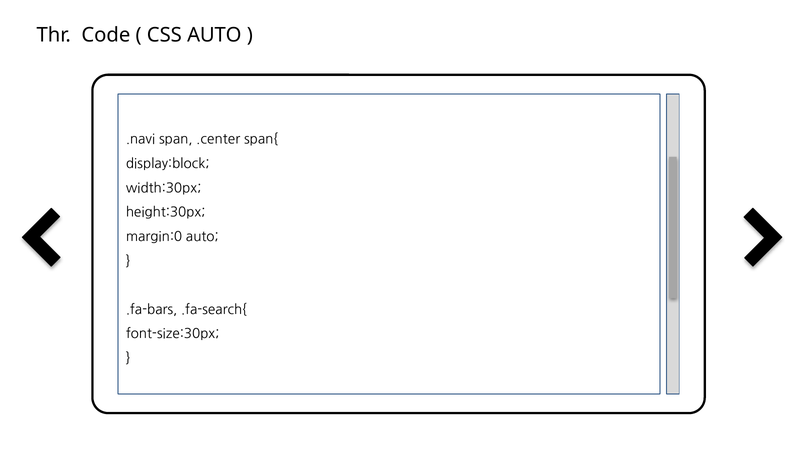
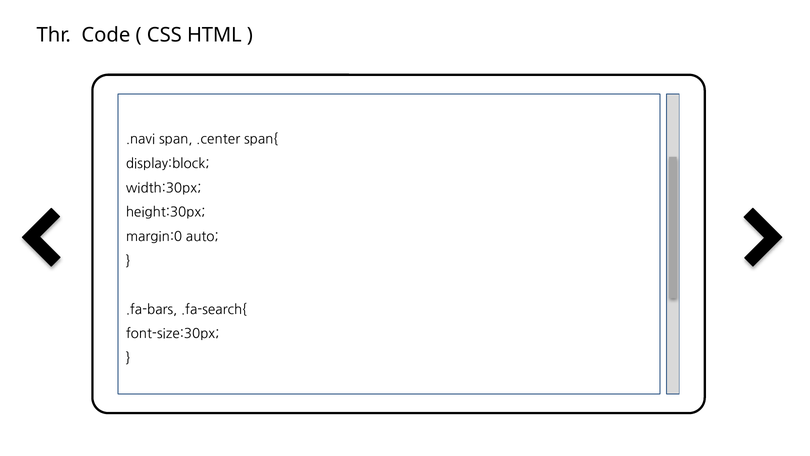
CSS AUTO: AUTO -> HTML (214, 35)
